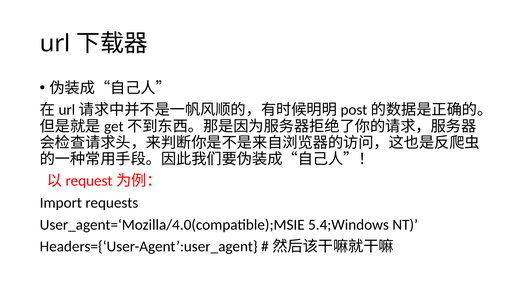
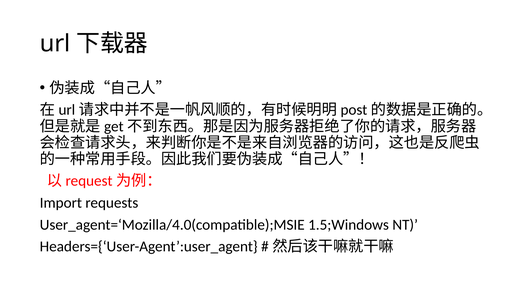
5.4;Windows: 5.4;Windows -> 1.5;Windows (349, 225)
